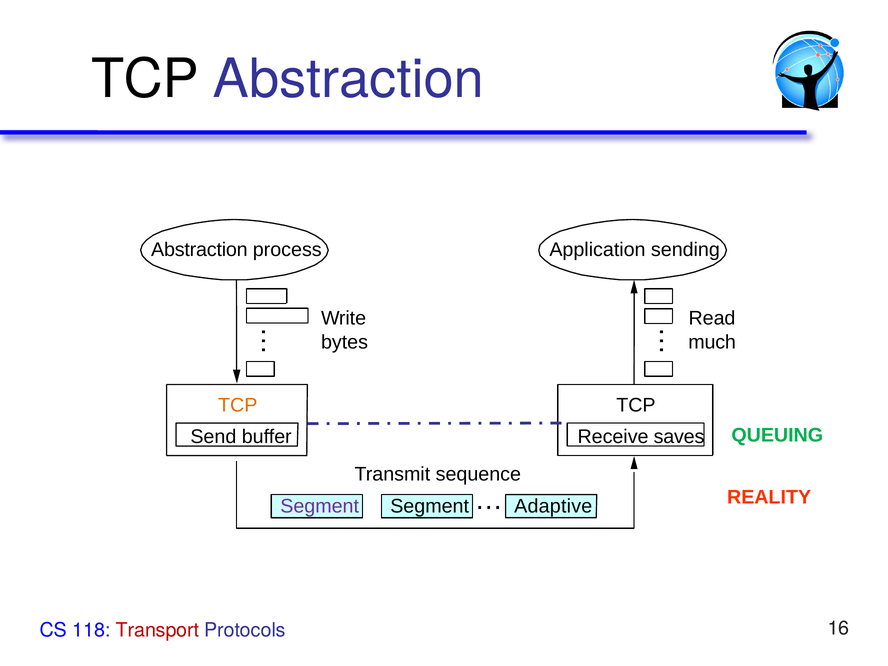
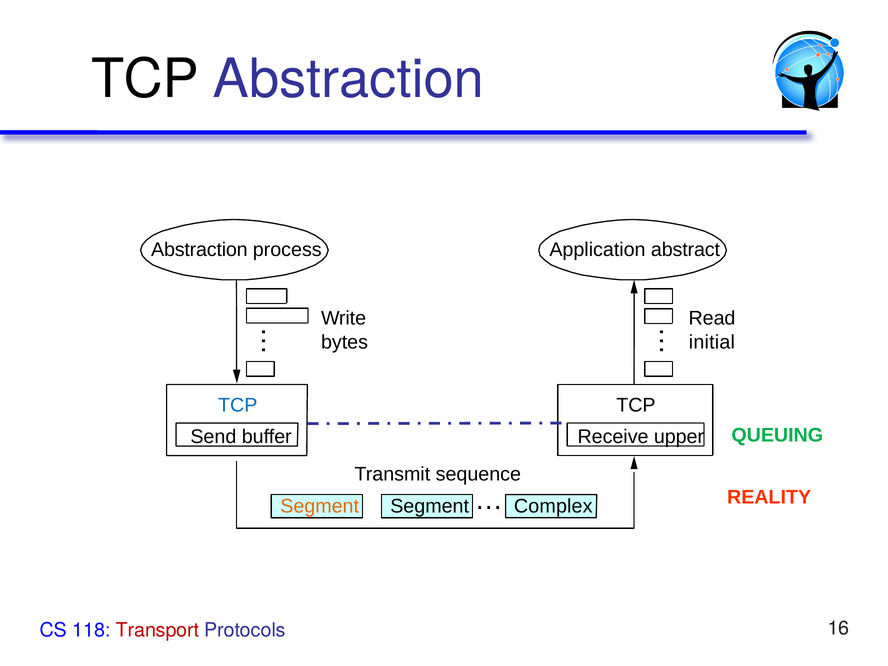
sending: sending -> abstract (685, 250)
much: much -> initial (712, 342)
TCP colour: orange -> blue (238, 405)
saves: saves -> upper (679, 437)
Segment colour: purple -> orange (320, 506)
Adaptive: Adaptive -> Complex (553, 506)
